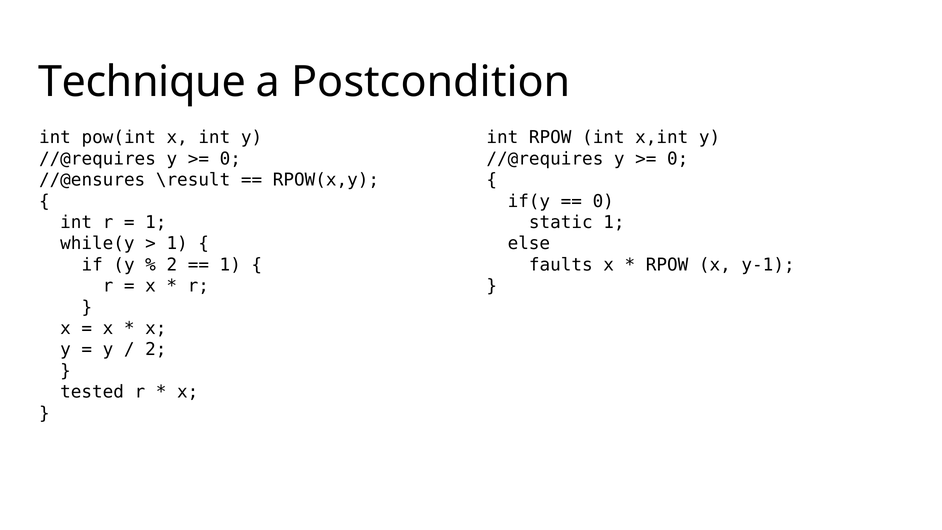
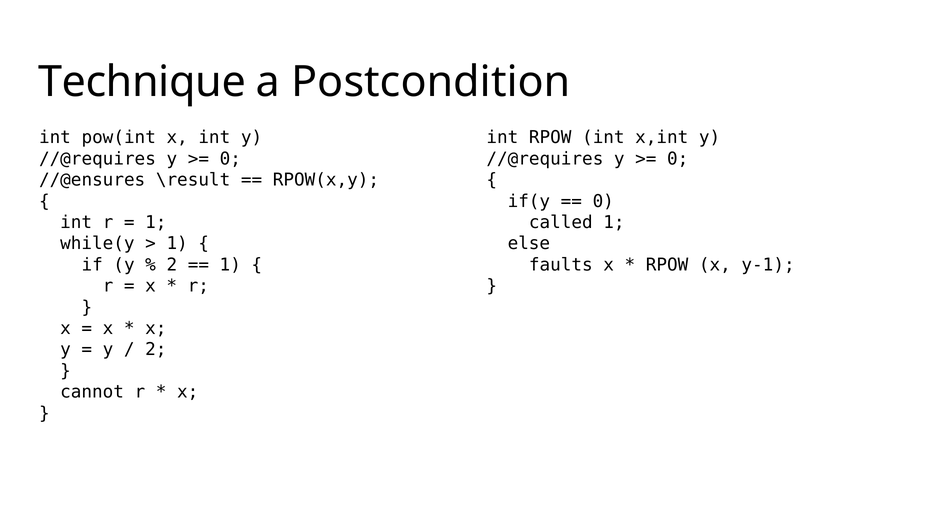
static: static -> called (561, 222)
tested: tested -> cannot (92, 392)
